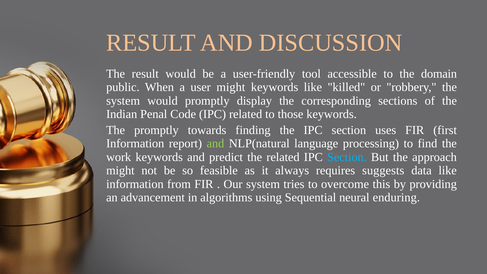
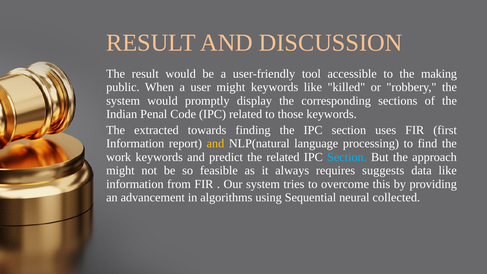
domain: domain -> making (439, 74)
The promptly: promptly -> extracted (156, 130)
and colour: light green -> yellow (215, 144)
enduring: enduring -> collected (396, 197)
